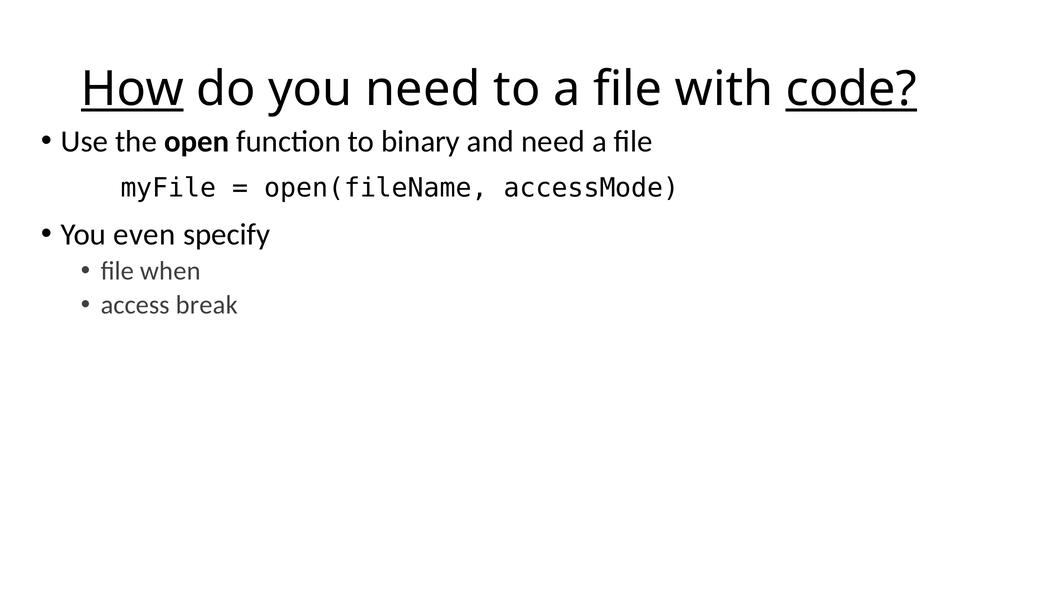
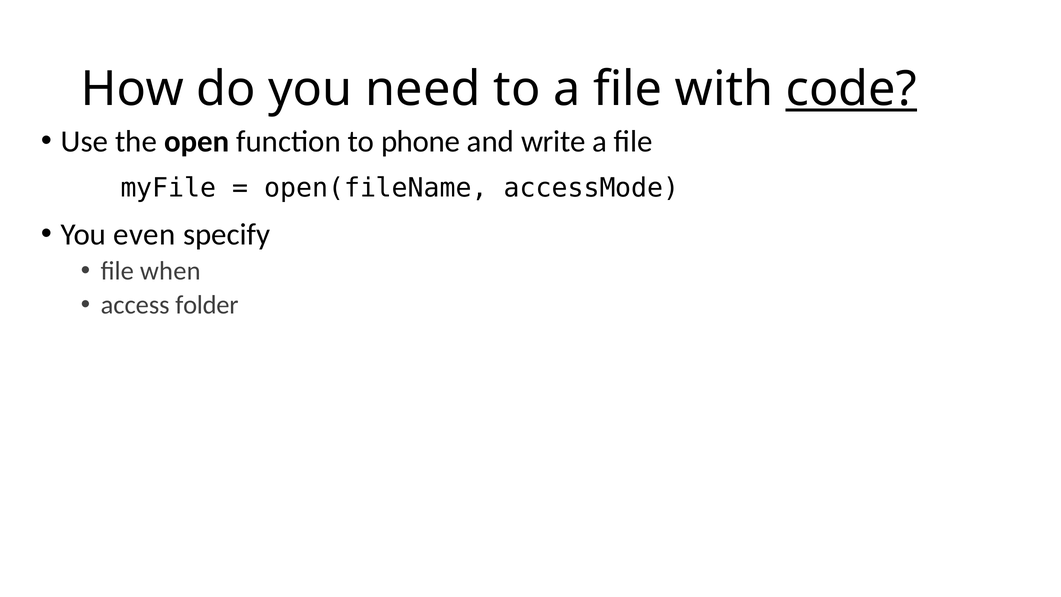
How underline: present -> none (132, 89)
binary: binary -> phone (421, 141)
and need: need -> write (553, 141)
break: break -> folder (207, 305)
